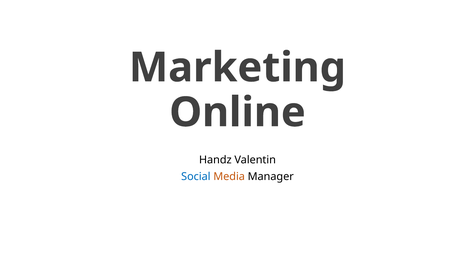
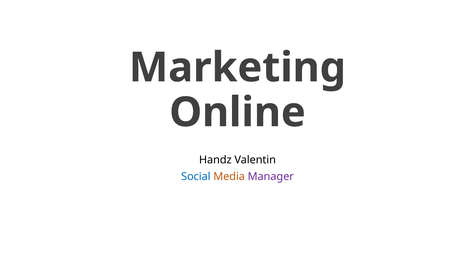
Manager colour: black -> purple (271, 177)
